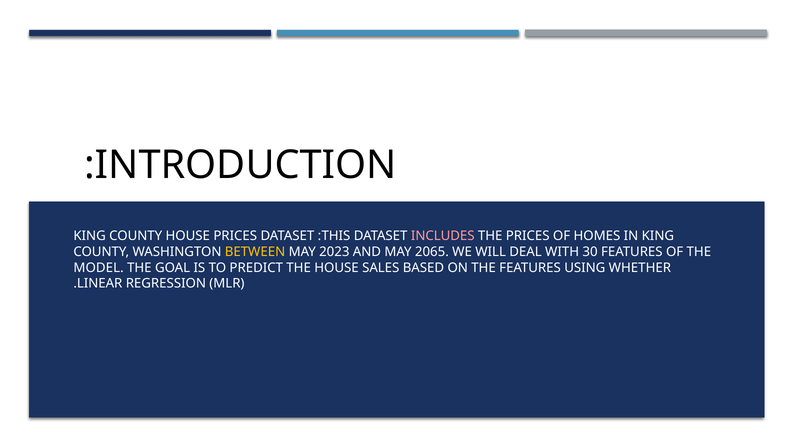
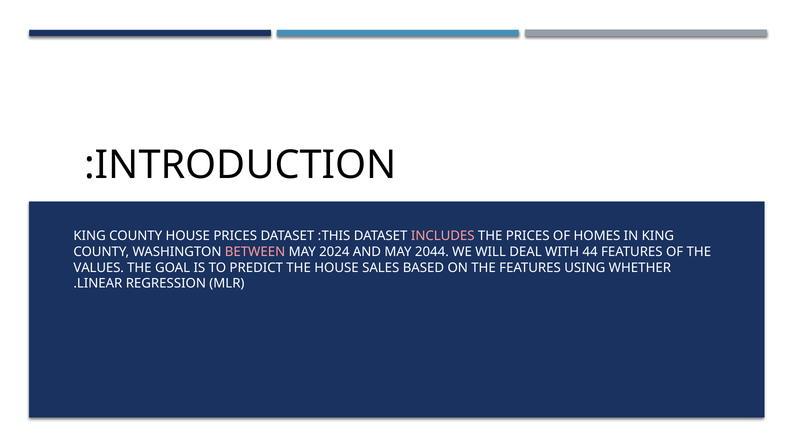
BETWEEN colour: yellow -> pink (255, 252)
2023: 2023 -> 2024 (334, 252)
2065: 2065 -> 2044 (432, 252)
30: 30 -> 44 (590, 252)
MODEL: MODEL -> VALUES (99, 267)
